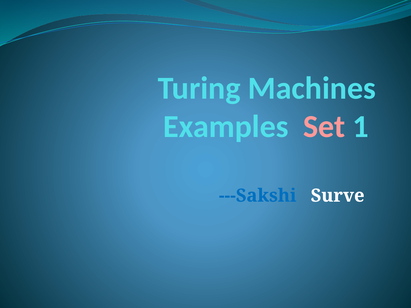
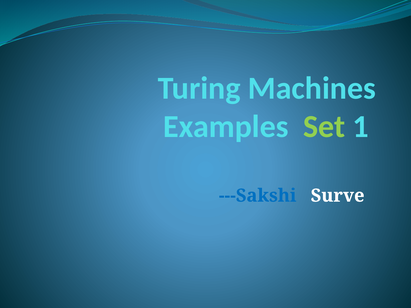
Set colour: pink -> light green (324, 127)
